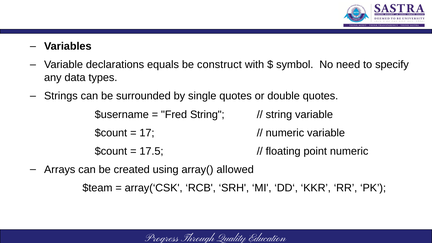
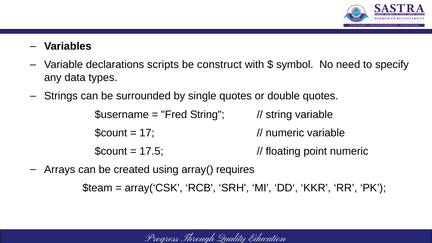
equals: equals -> scripts (163, 65)
allowed: allowed -> requires (235, 170)
